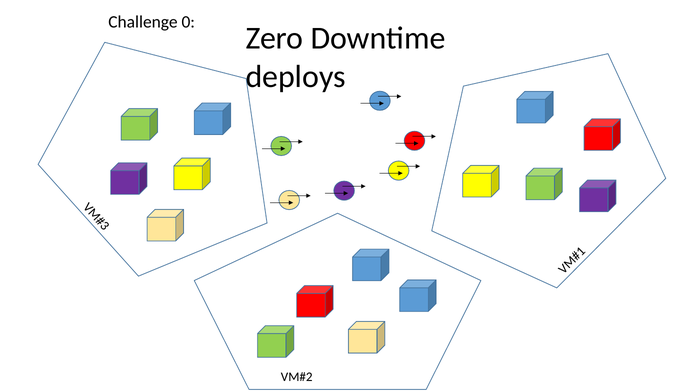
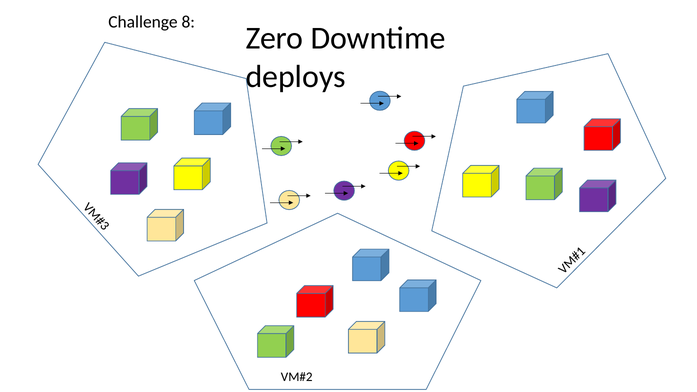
0: 0 -> 8 (188, 22)
